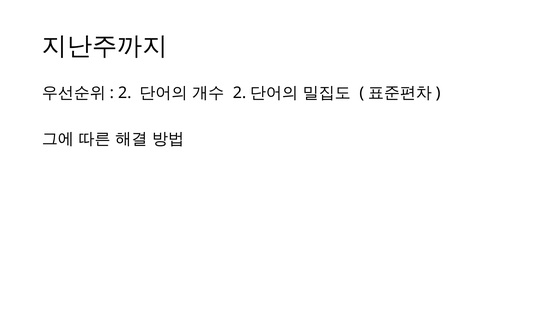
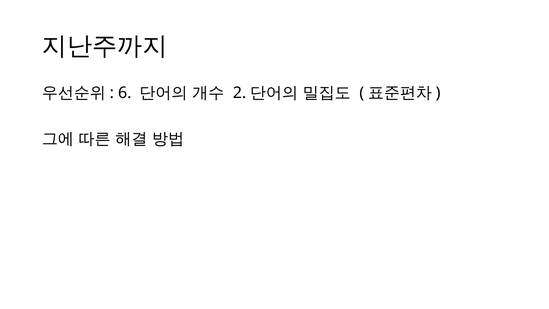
2: 2 -> 6 (125, 93)
